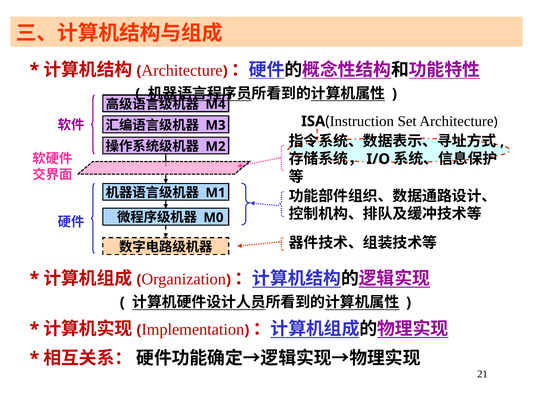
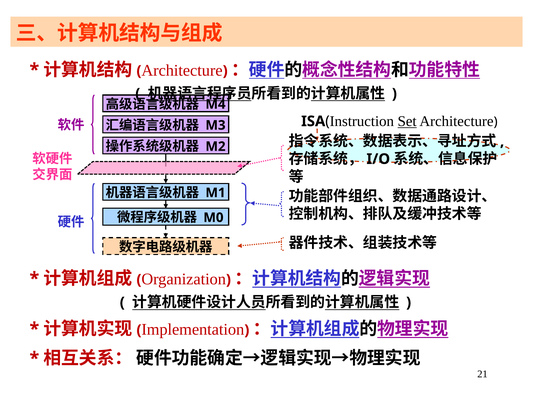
Set underline: none -> present (407, 121)
